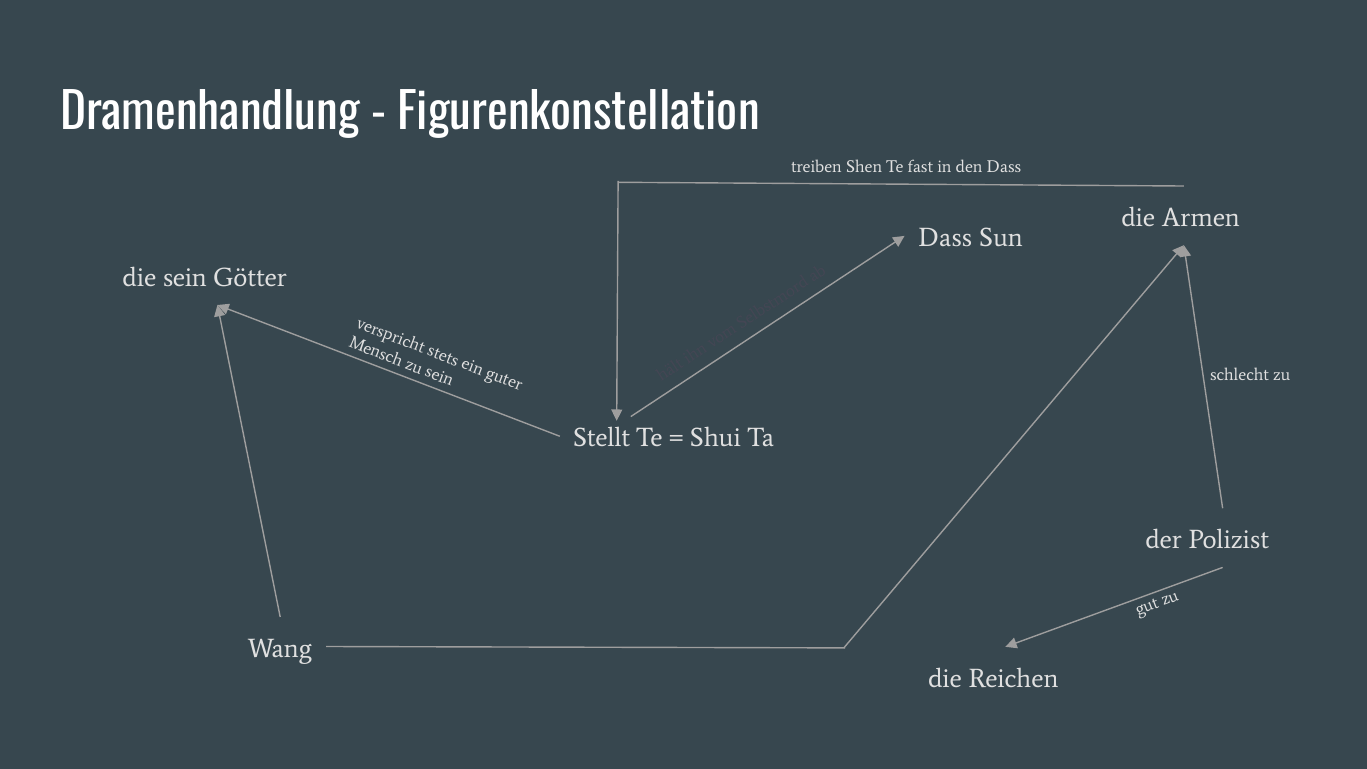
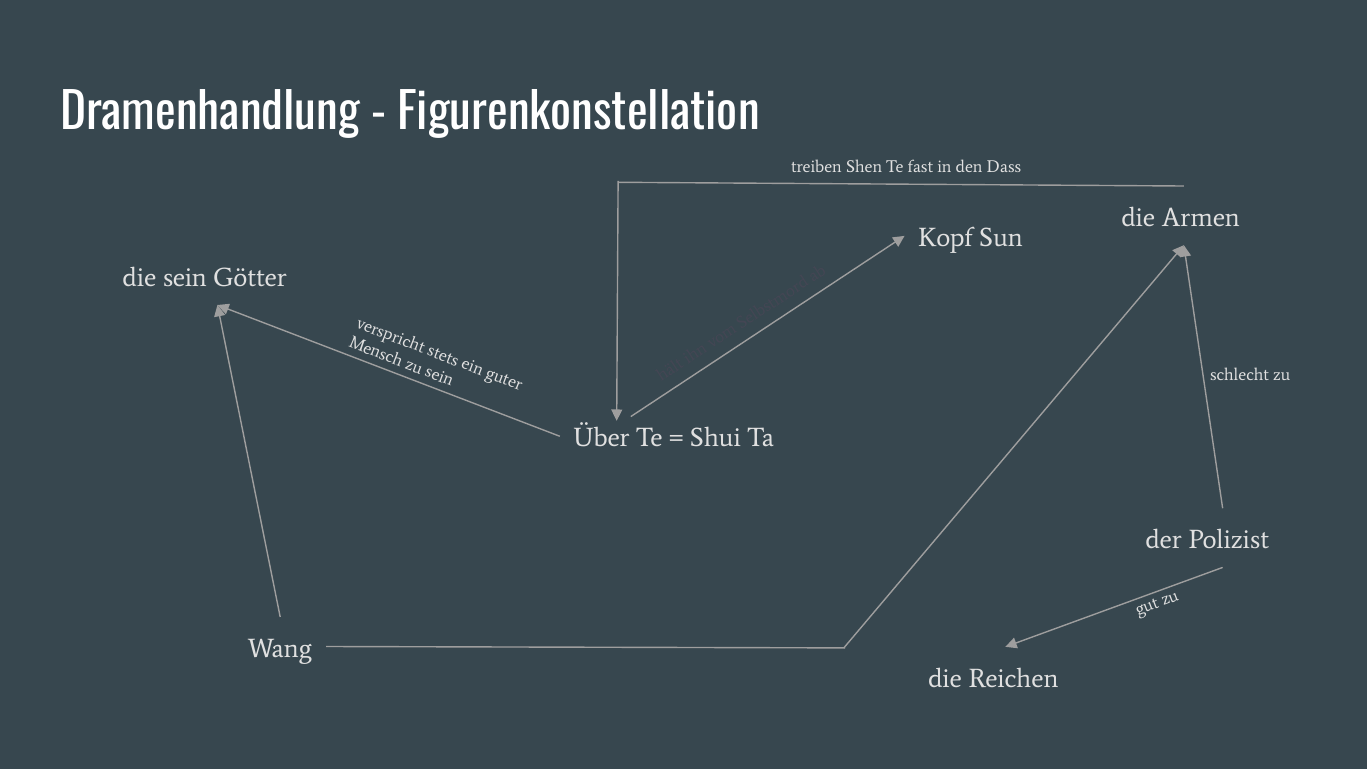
Dass: Dass -> Kopf (946, 238)
Stellt: Stellt -> Über (602, 438)
